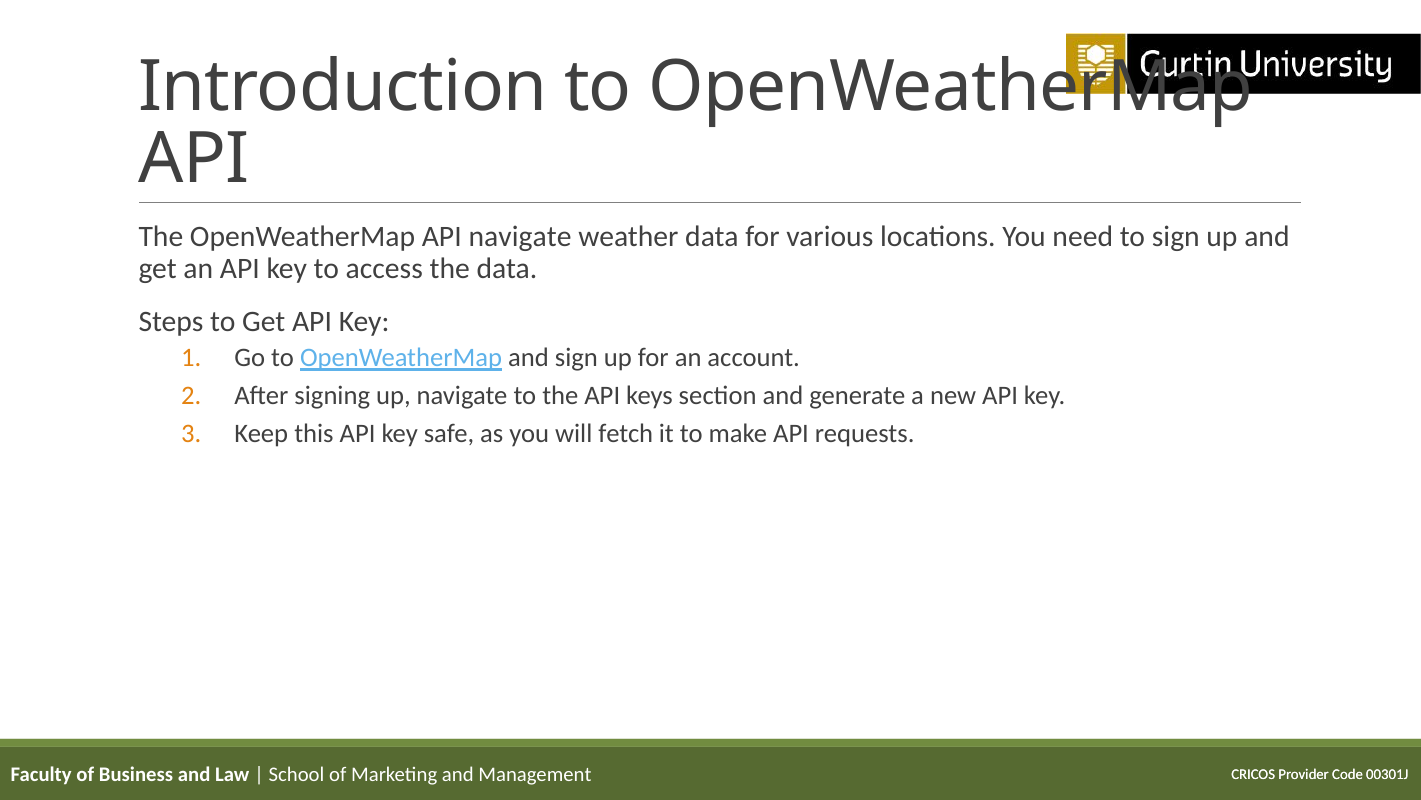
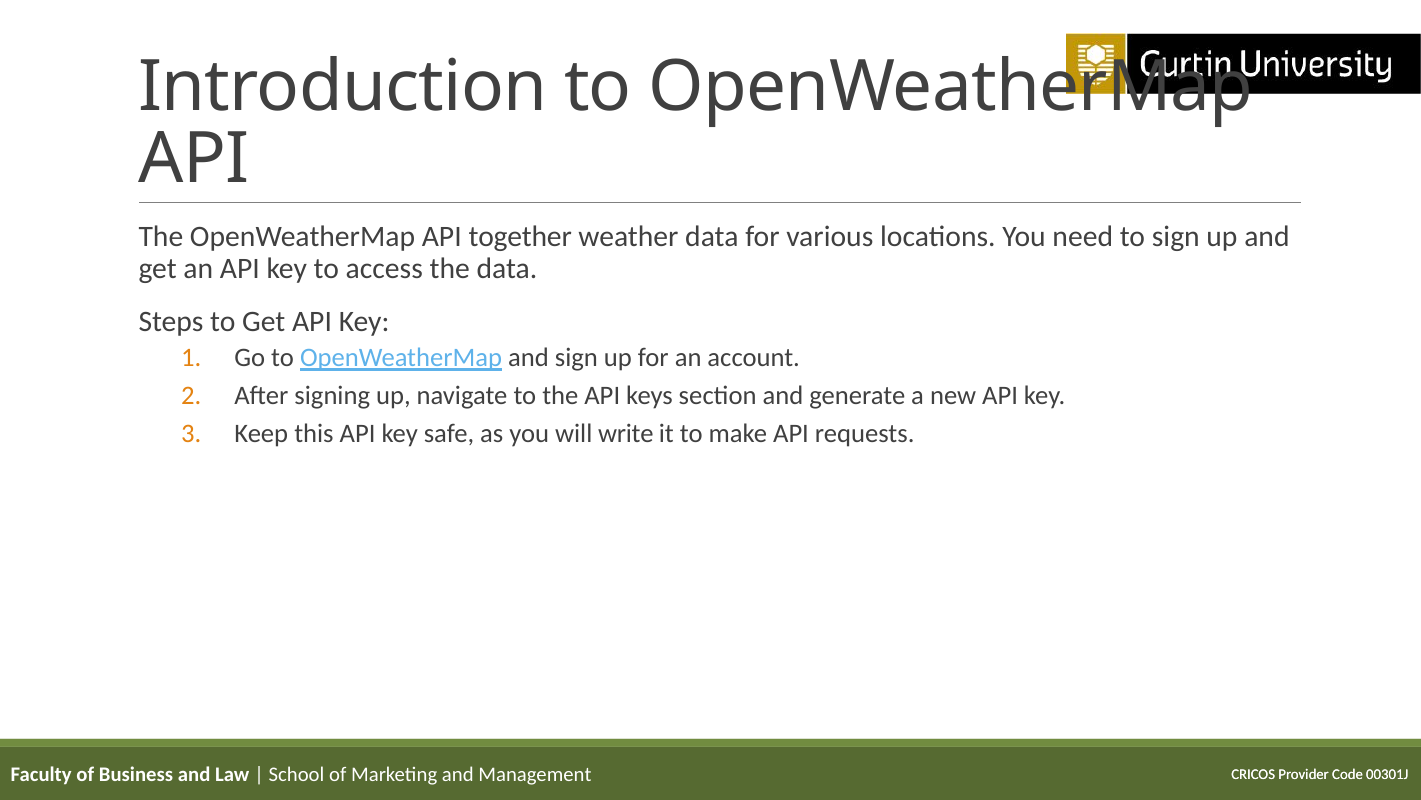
API navigate: navigate -> together (520, 236)
fetch: fetch -> write (626, 433)
